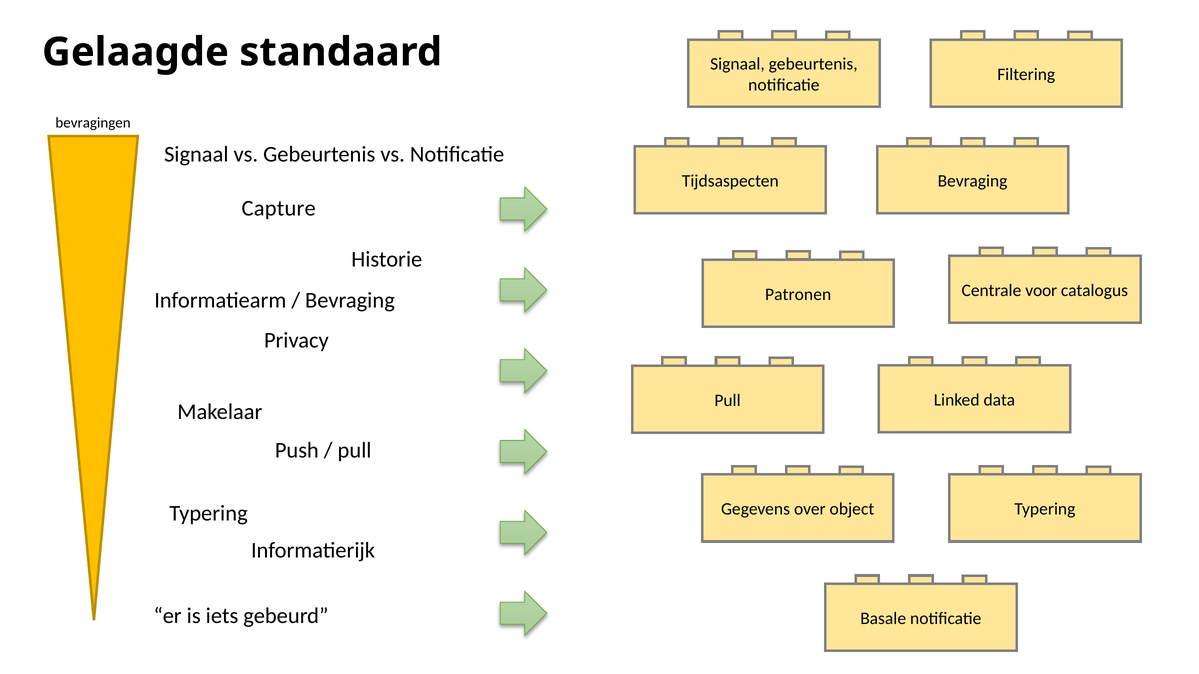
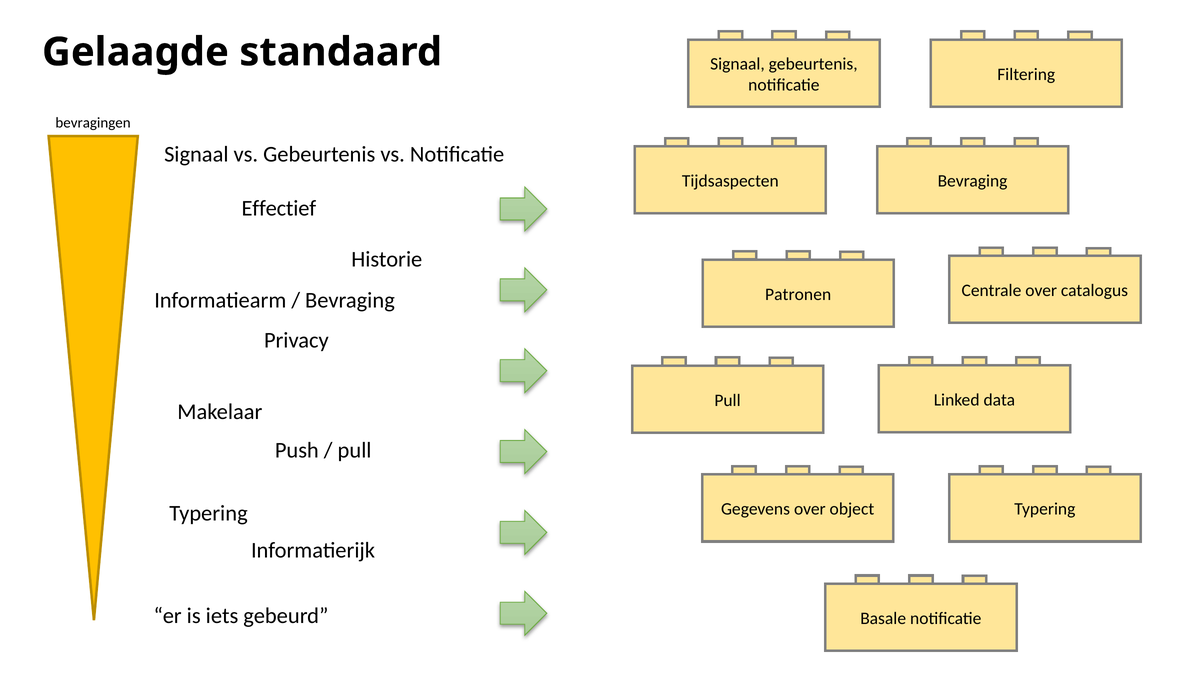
Capture: Capture -> Effectief (279, 208)
Centrale voor: voor -> over (1041, 291)
